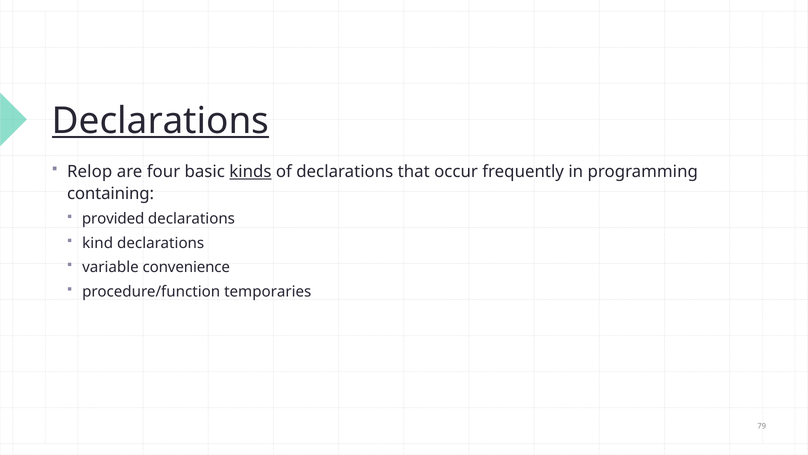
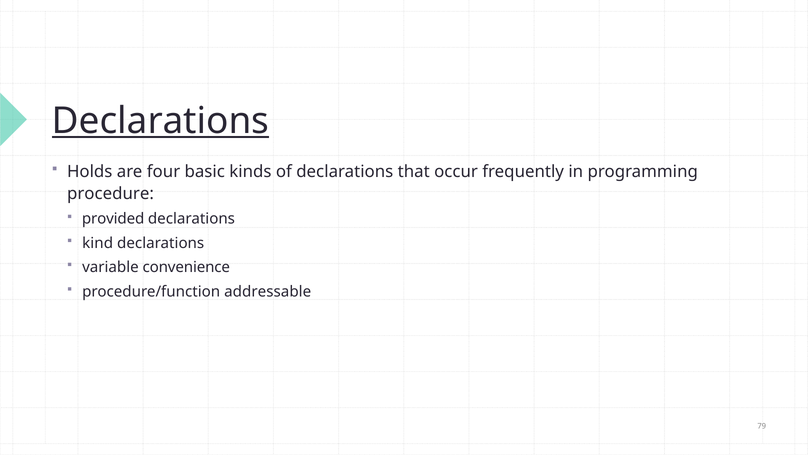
Relop: Relop -> Holds (90, 171)
kinds underline: present -> none (250, 171)
containing: containing -> procedure (110, 194)
temporaries: temporaries -> addressable (268, 291)
